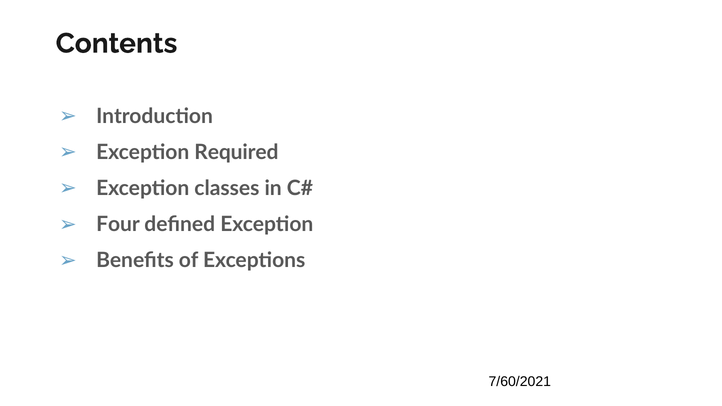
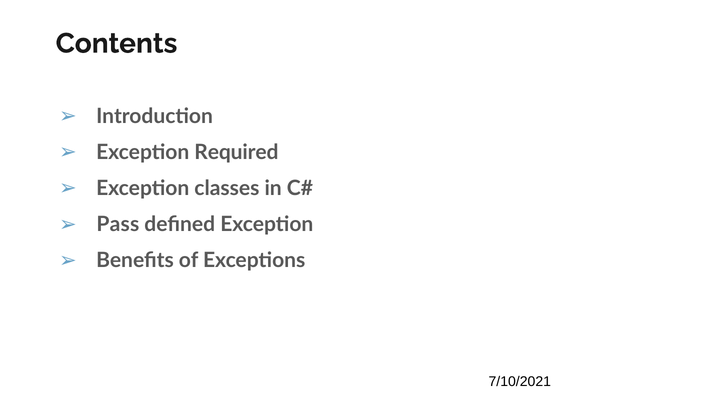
Four: Four -> Pass (118, 224)
7/60/2021: 7/60/2021 -> 7/10/2021 (520, 382)
